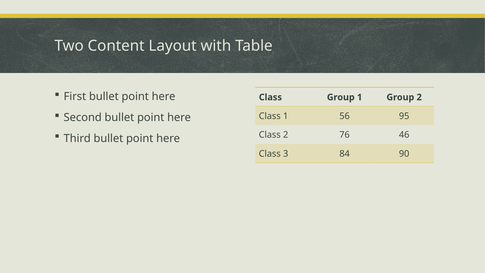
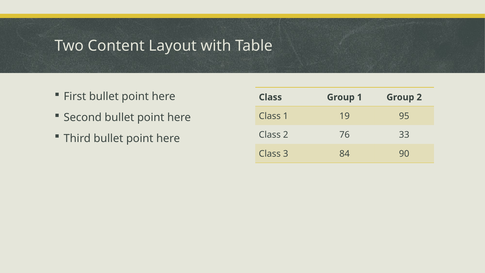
56: 56 -> 19 (345, 116)
46: 46 -> 33 (404, 135)
